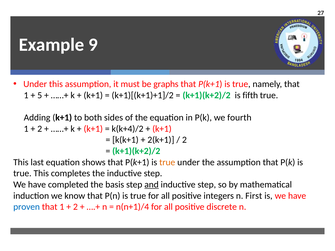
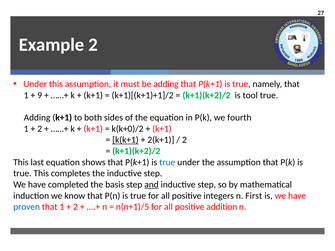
Example 9: 9 -> 2 (93, 45)
be graphs: graphs -> adding (166, 84)
5: 5 -> 9 (40, 95)
fifth: fifth -> tool (250, 95)
k(k+4)/2: k(k+4)/2 -> k(k+0)/2 (128, 129)
k(k+1 underline: none -> present (125, 140)
true colour: orange -> blue (167, 162)
n(n+1)/4: n(n+1)/4 -> n(n+1)/5 (132, 207)
discrete: discrete -> addition (222, 207)
